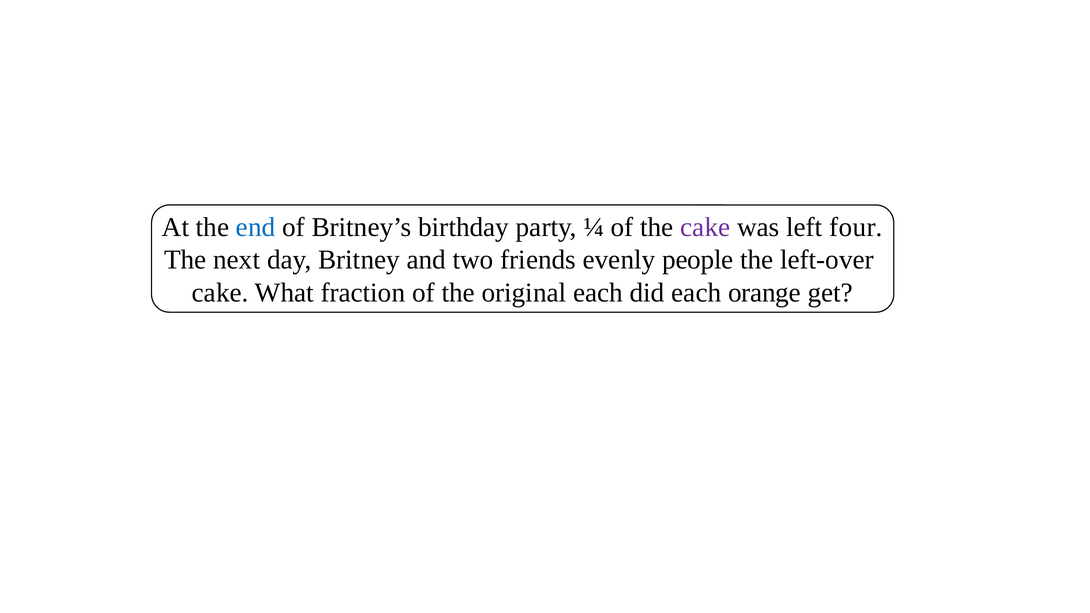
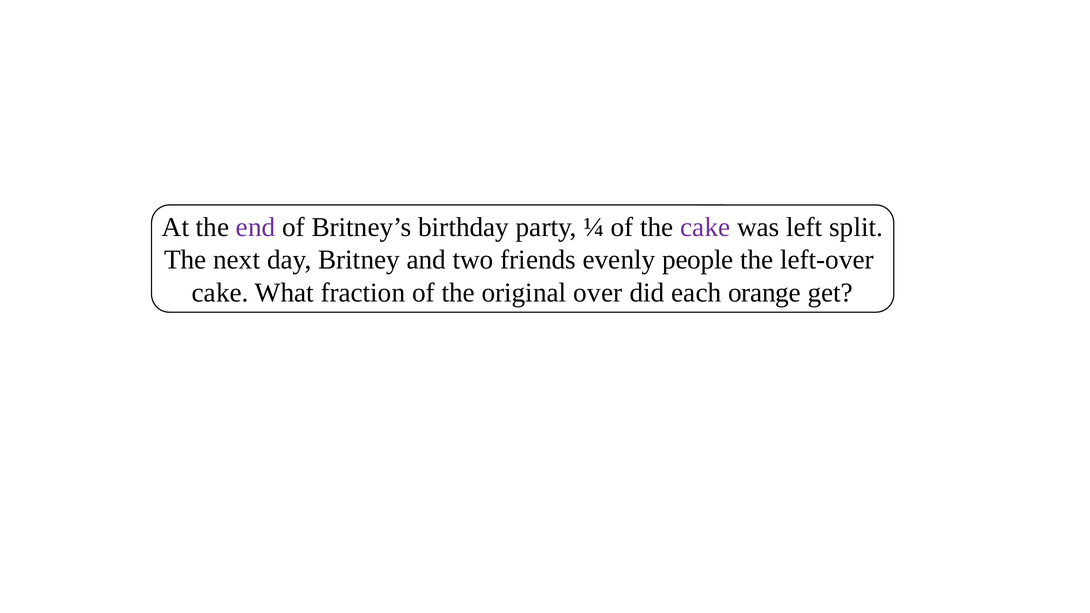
end colour: blue -> purple (256, 227)
four: four -> split (856, 227)
original each: each -> over (598, 293)
